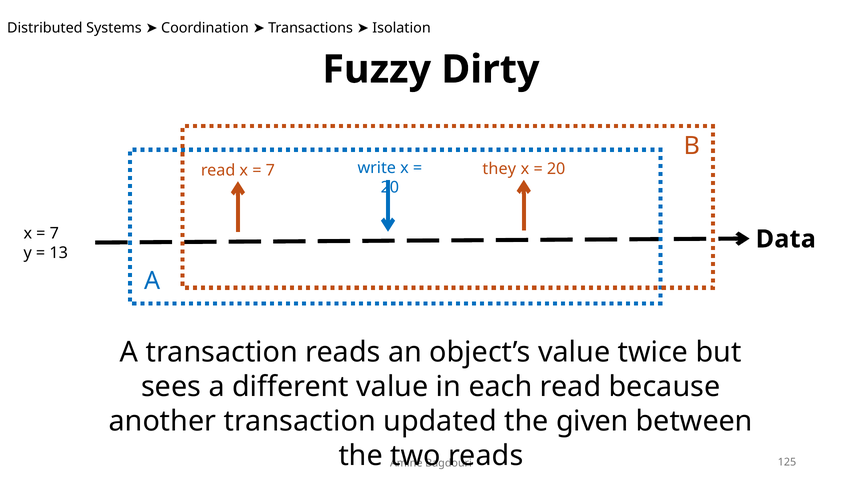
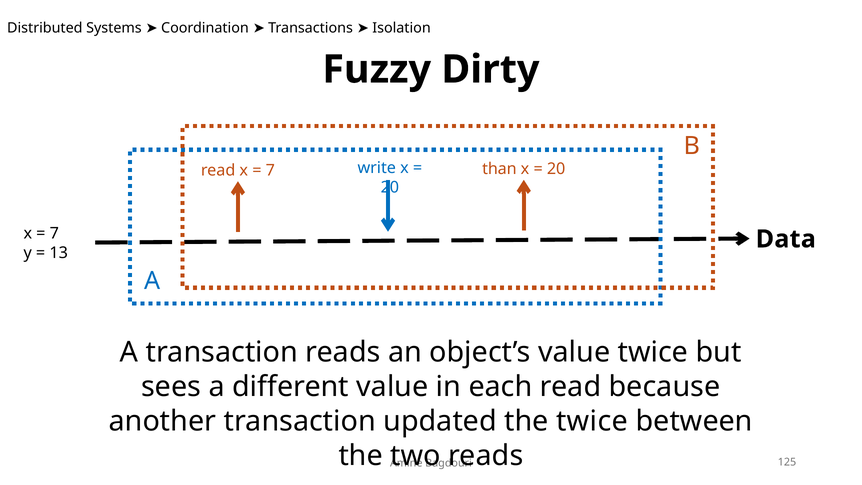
they: they -> than (499, 169)
the given: given -> twice (592, 421)
